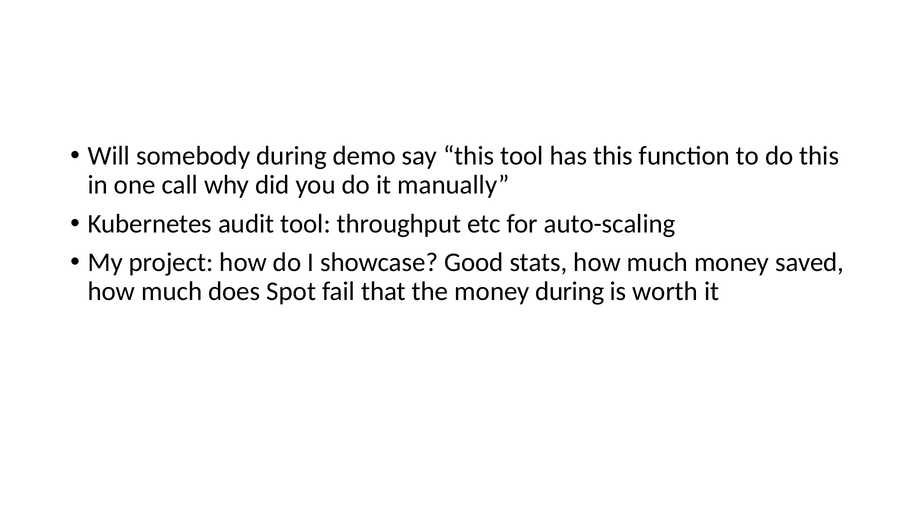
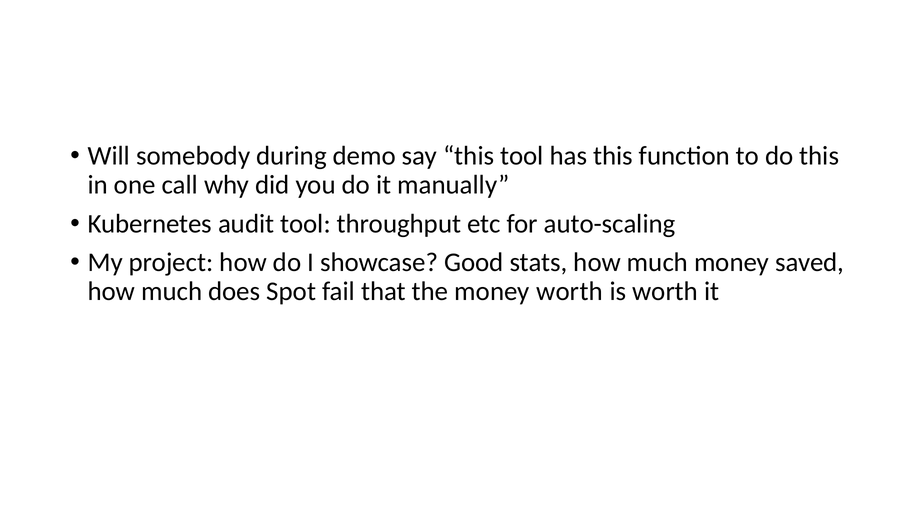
money during: during -> worth (570, 292)
